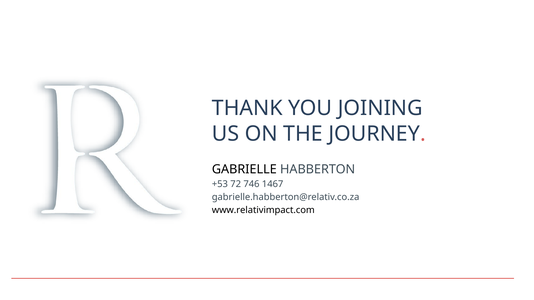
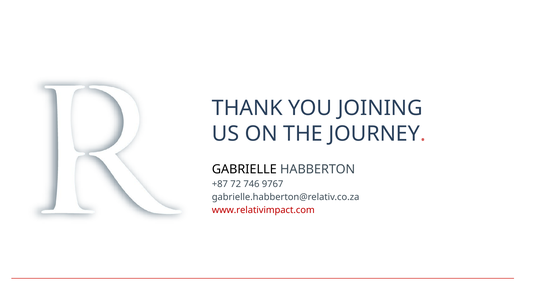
+53: +53 -> +87 (220, 184)
1467: 1467 -> 9767 (273, 184)
www.relativimpact.com colour: black -> red (263, 211)
